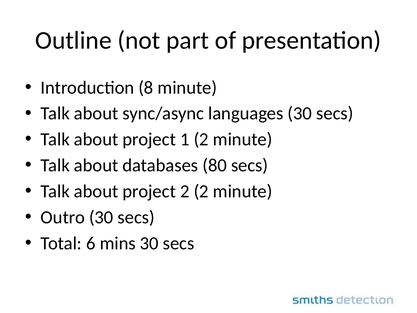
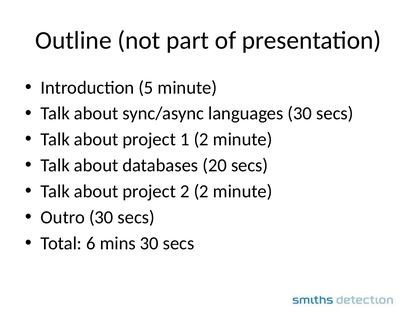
8: 8 -> 5 (146, 87)
80: 80 -> 20 (215, 165)
